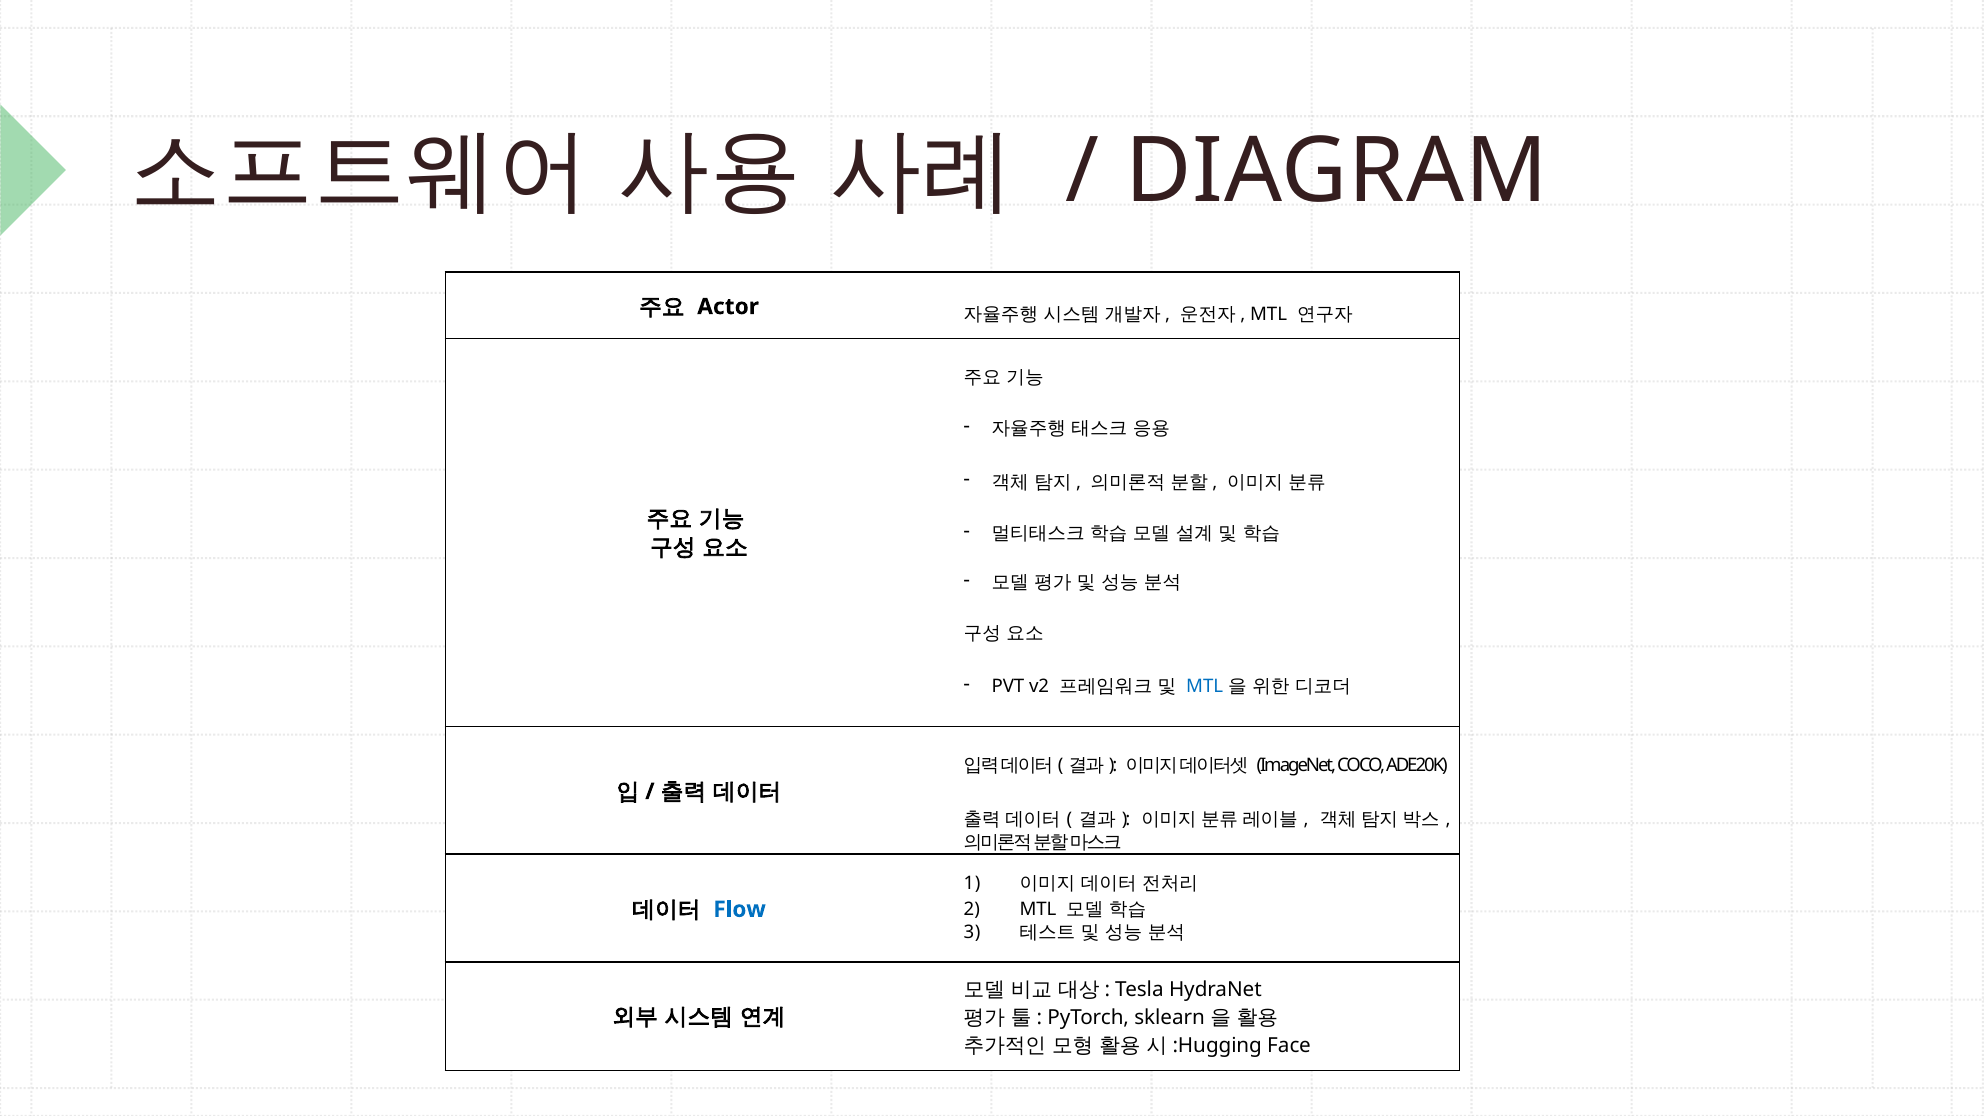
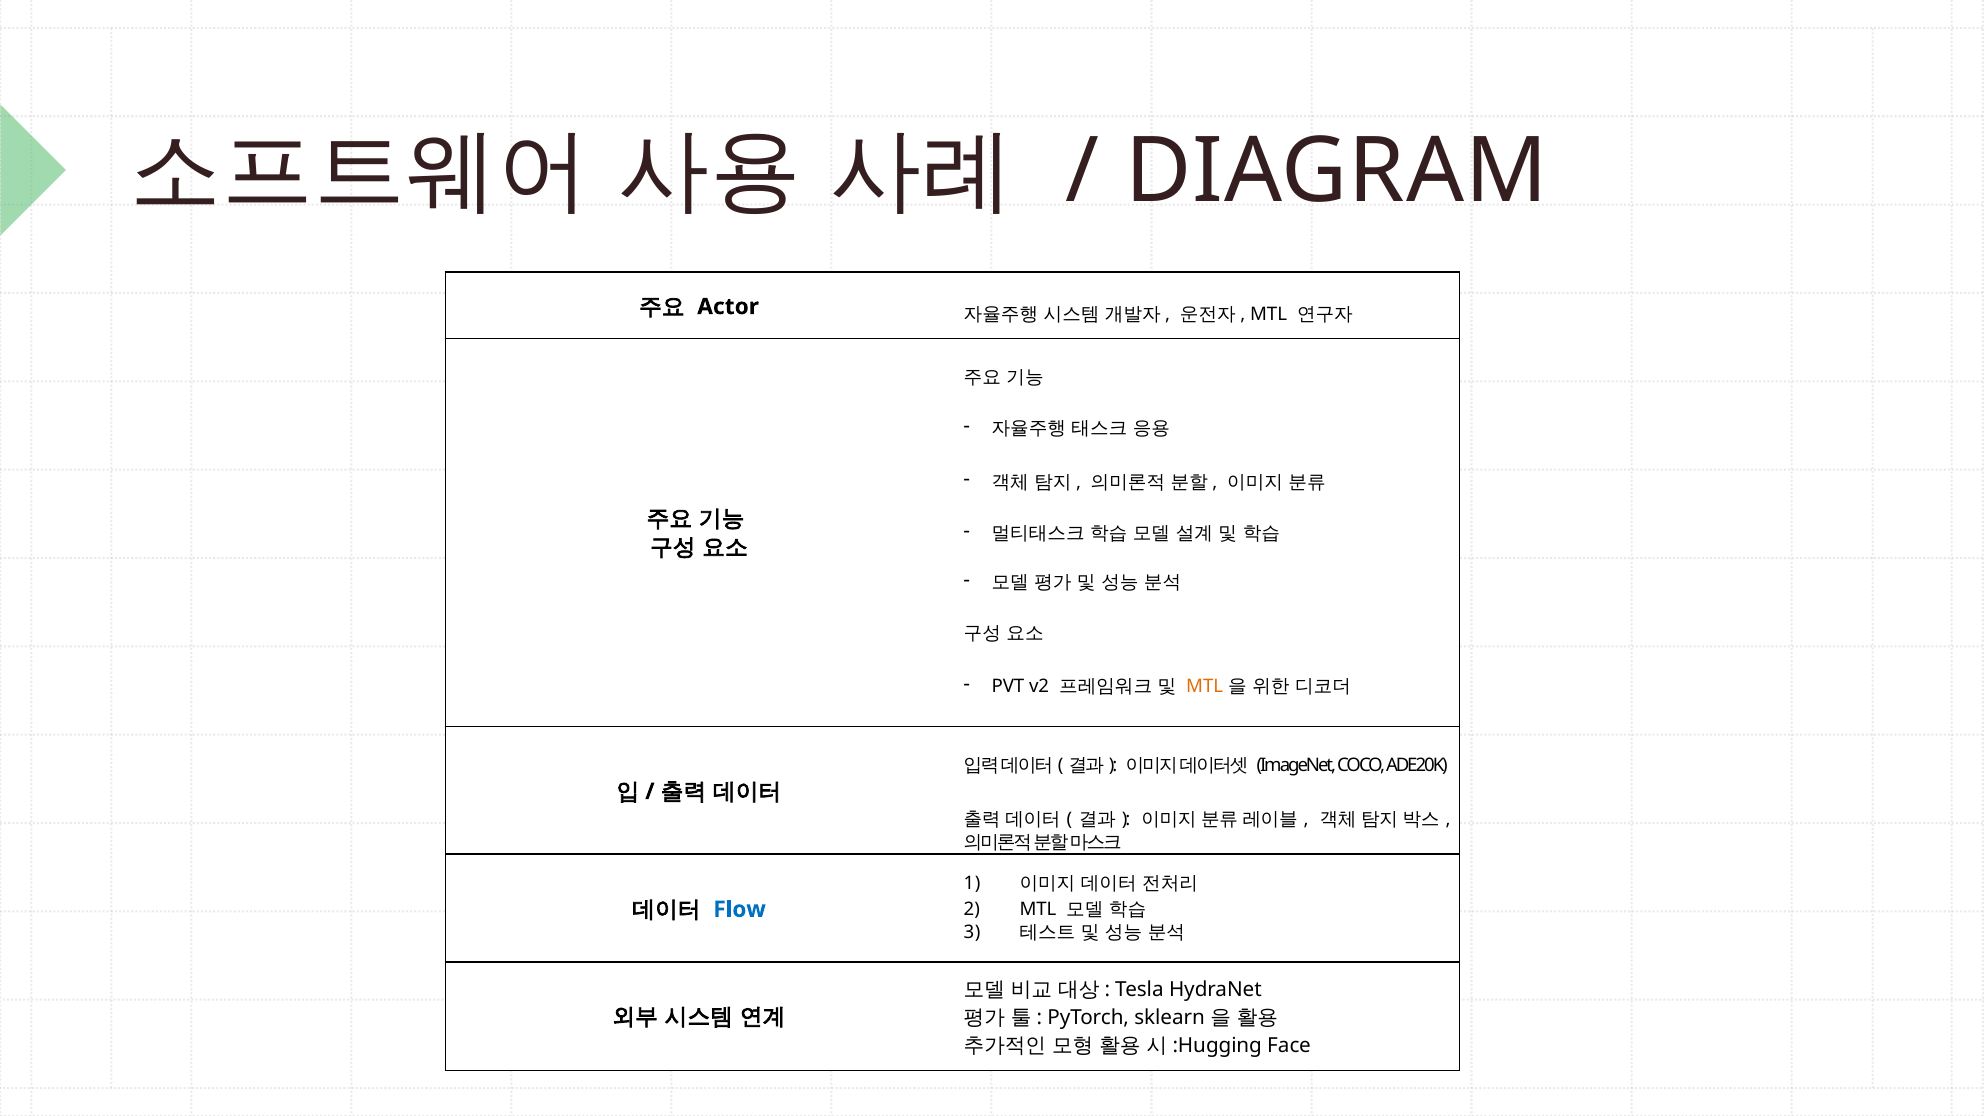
MTL colour: blue -> orange (1205, 687)
